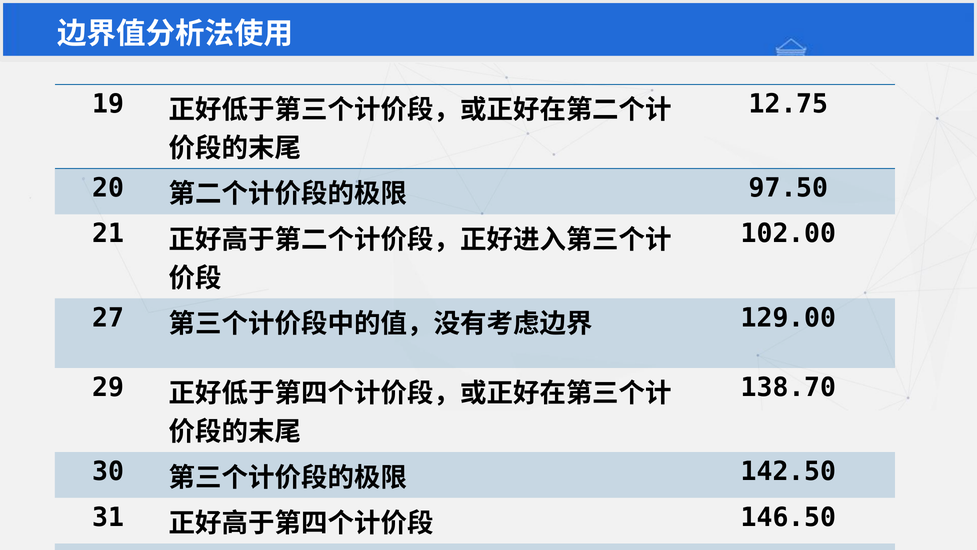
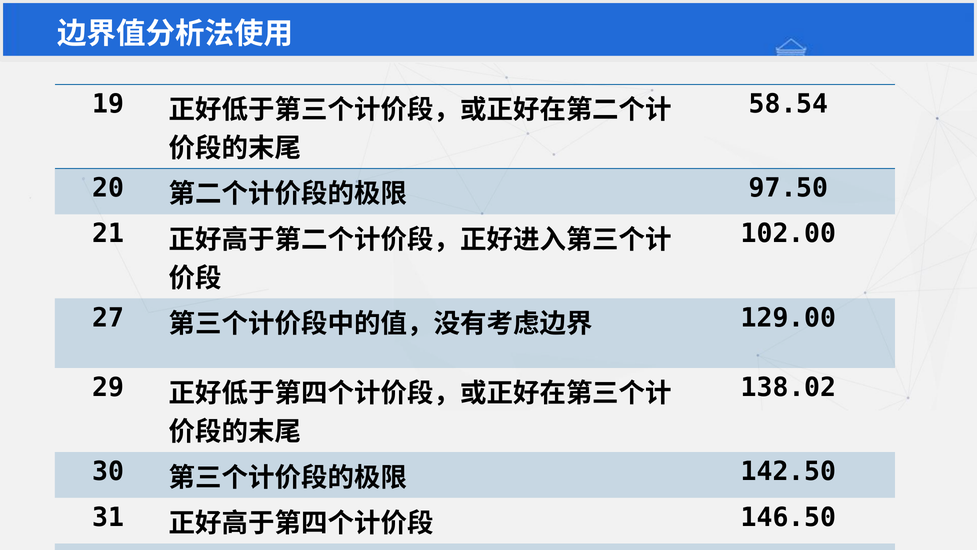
12.75: 12.75 -> 58.54 (789, 104)
138.70: 138.70 -> 138.02 (789, 387)
